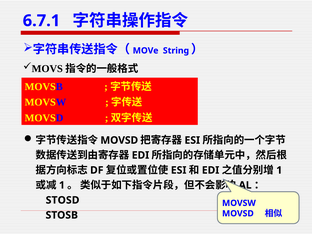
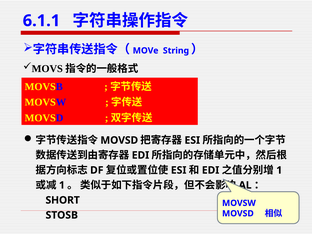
6.7.1: 6.7.1 -> 6.1.1 (41, 21)
STOSD: STOSD -> SHORT (63, 200)
